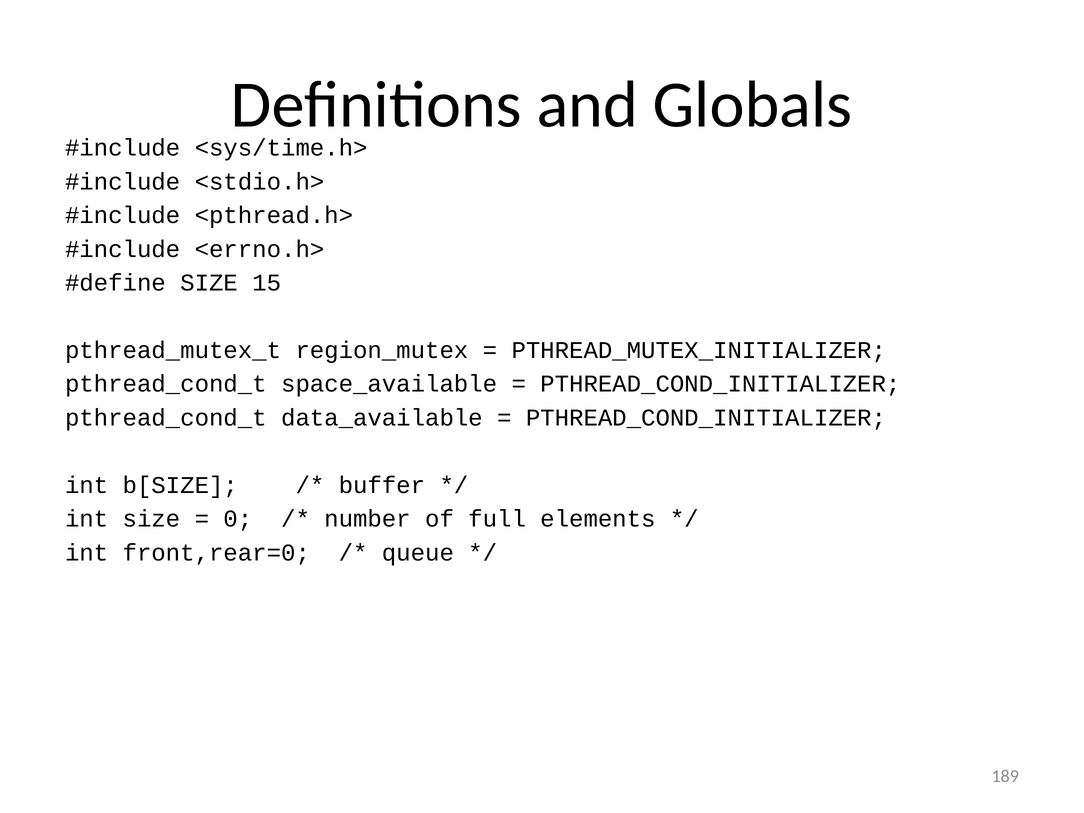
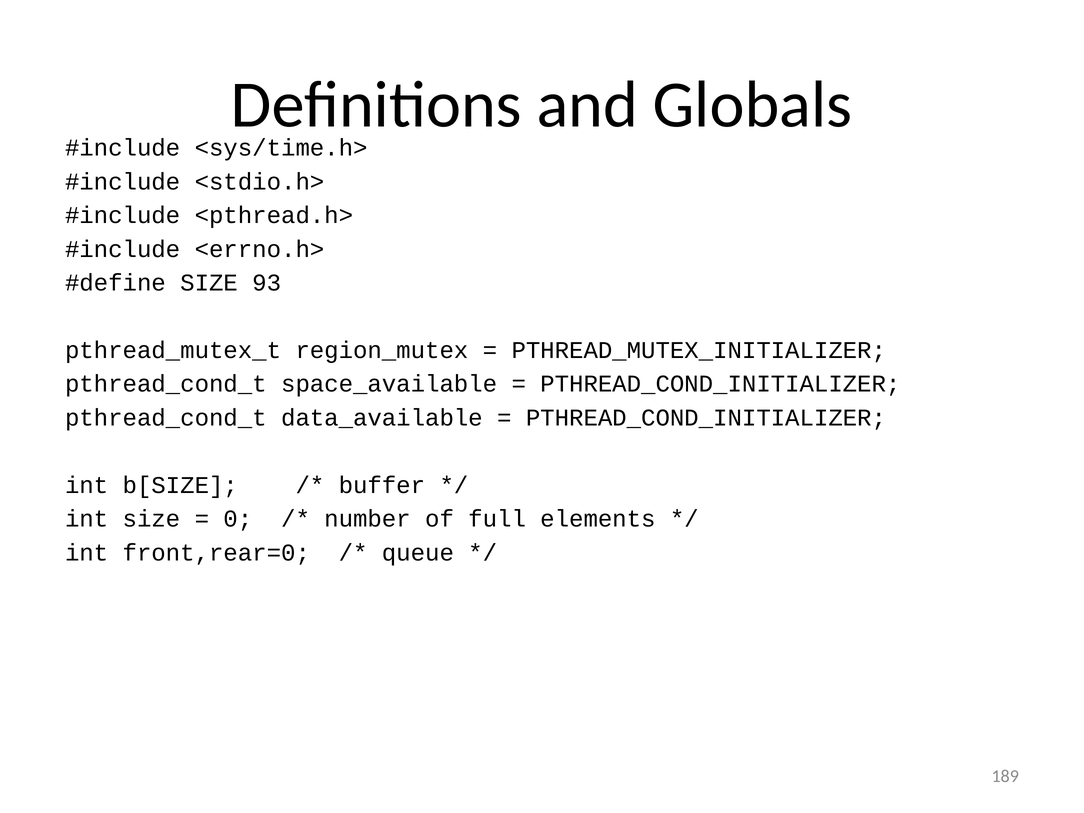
15: 15 -> 93 (267, 283)
